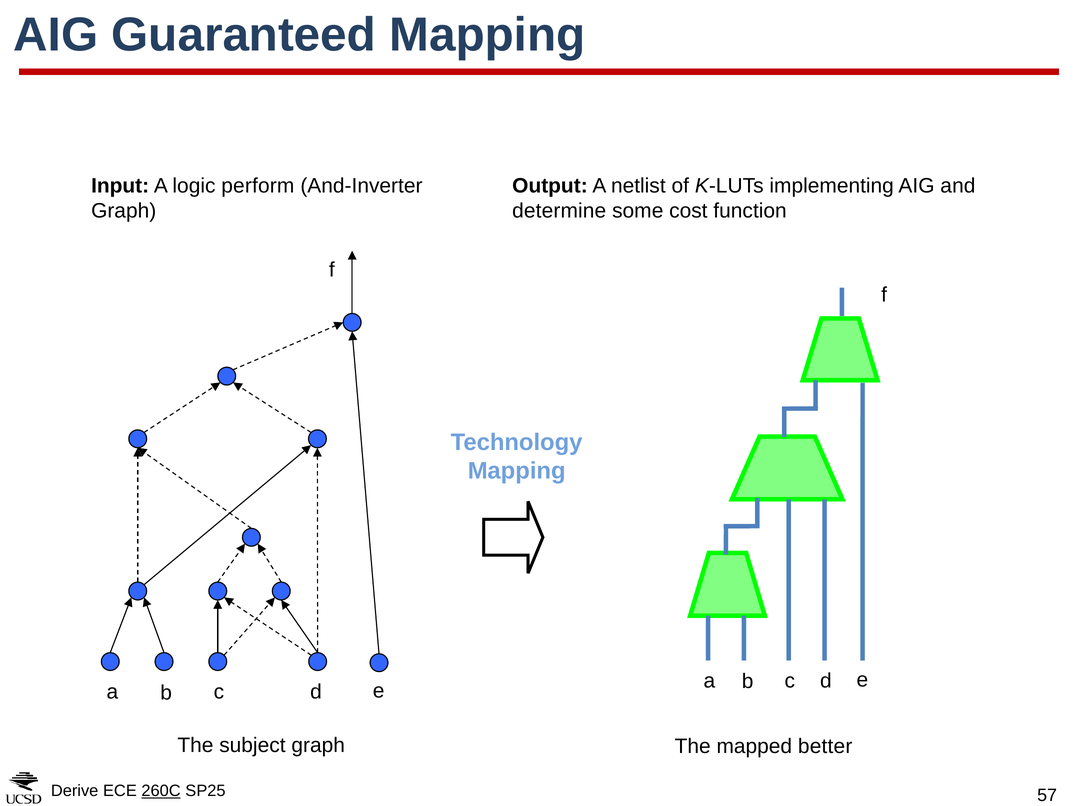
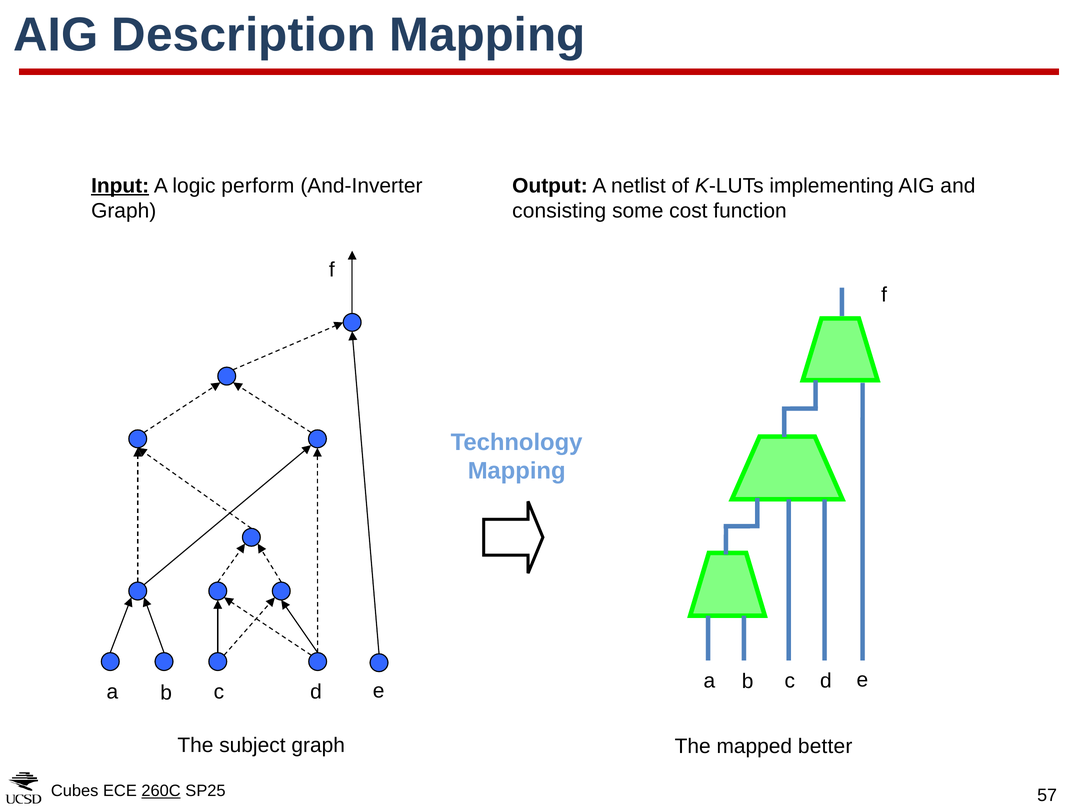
Guaranteed: Guaranteed -> Description (244, 35)
Input underline: none -> present (120, 186)
determine: determine -> consisting (559, 211)
Derive: Derive -> Cubes (75, 791)
